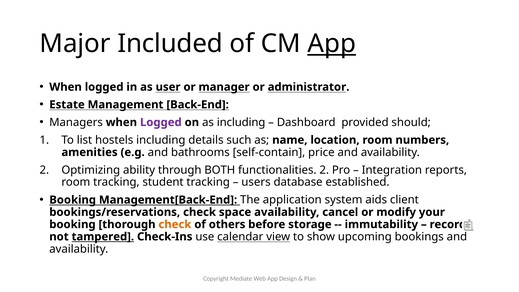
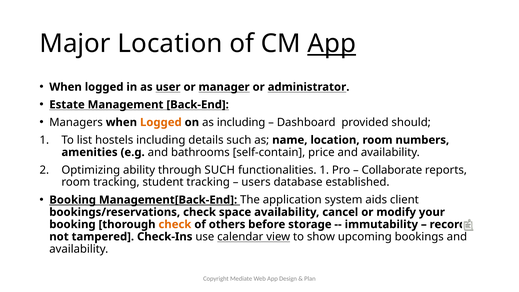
Major Included: Included -> Location (170, 44)
Logged colour: purple -> orange (161, 122)
through BOTH: BOTH -> SUCH (220, 170)
functionalities 2: 2 -> 1 (324, 170)
Integration: Integration -> Collaborate (392, 170)
tampered underline: present -> none (103, 237)
